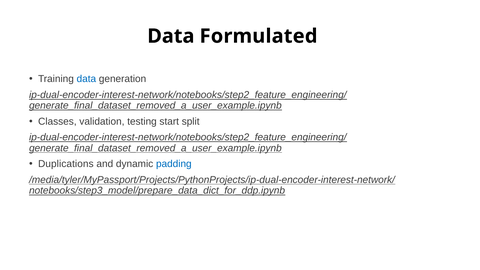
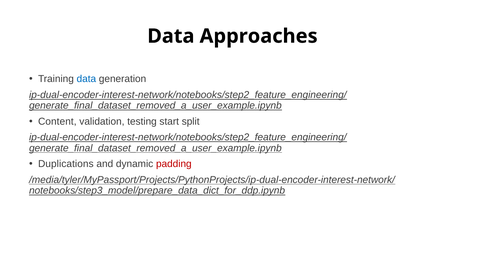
Formulated: Formulated -> Approaches (259, 36)
Classes: Classes -> Content (57, 121)
padding colour: blue -> red (174, 164)
